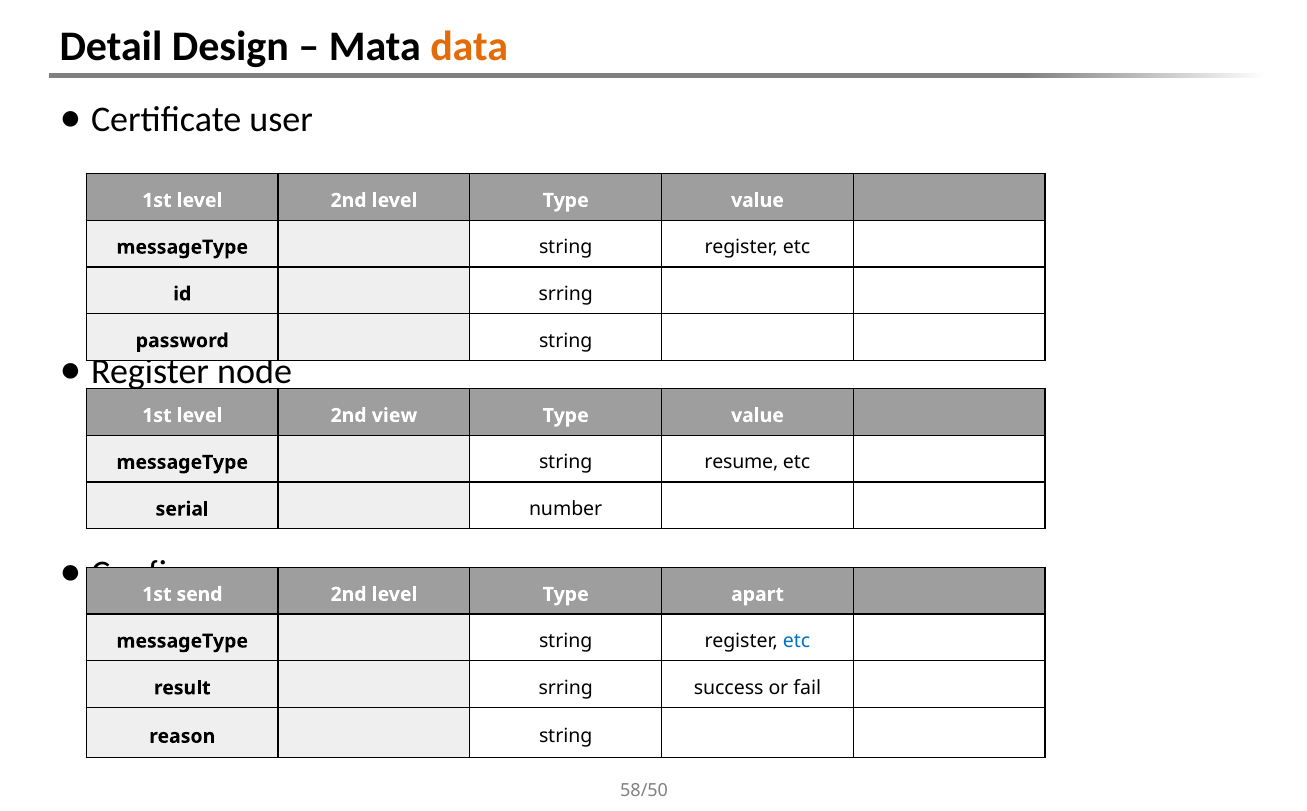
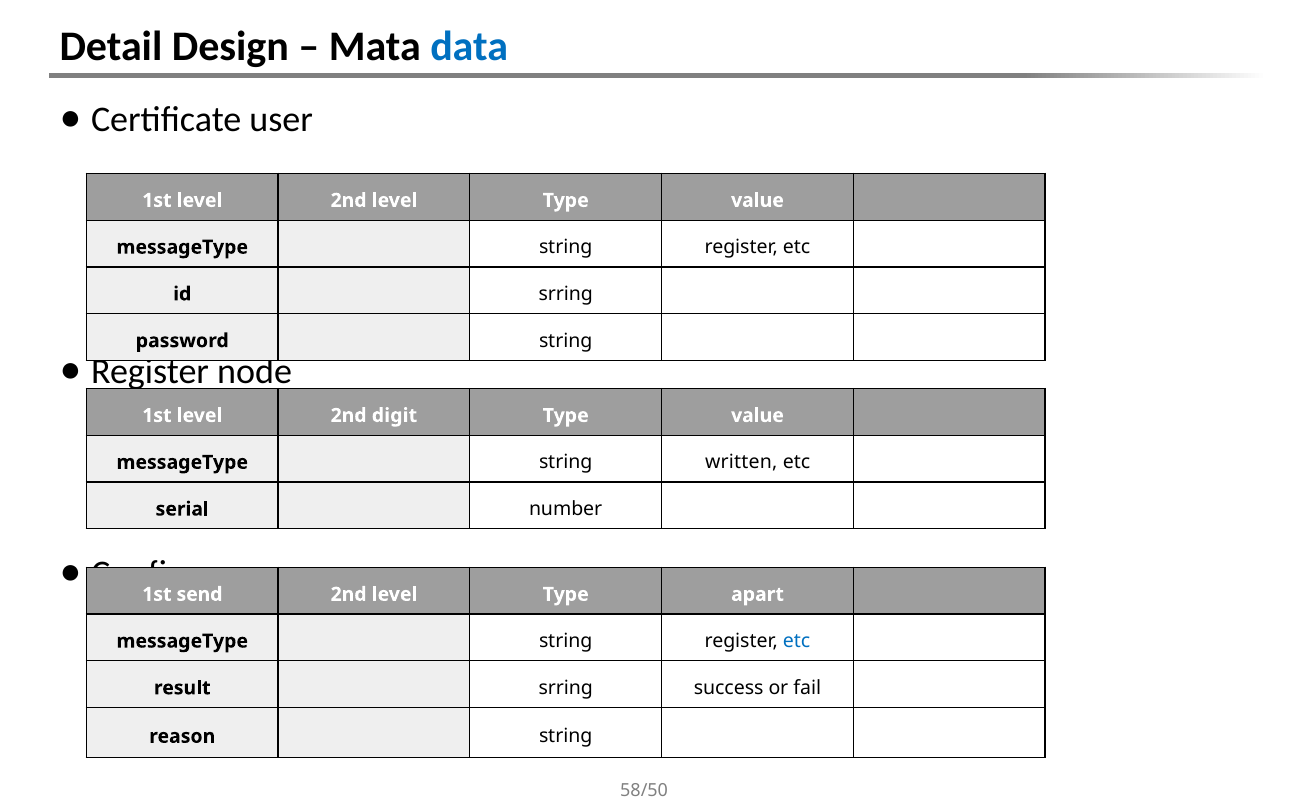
data colour: orange -> blue (469, 47)
view: view -> digit (394, 416)
resume: resume -> written (741, 462)
